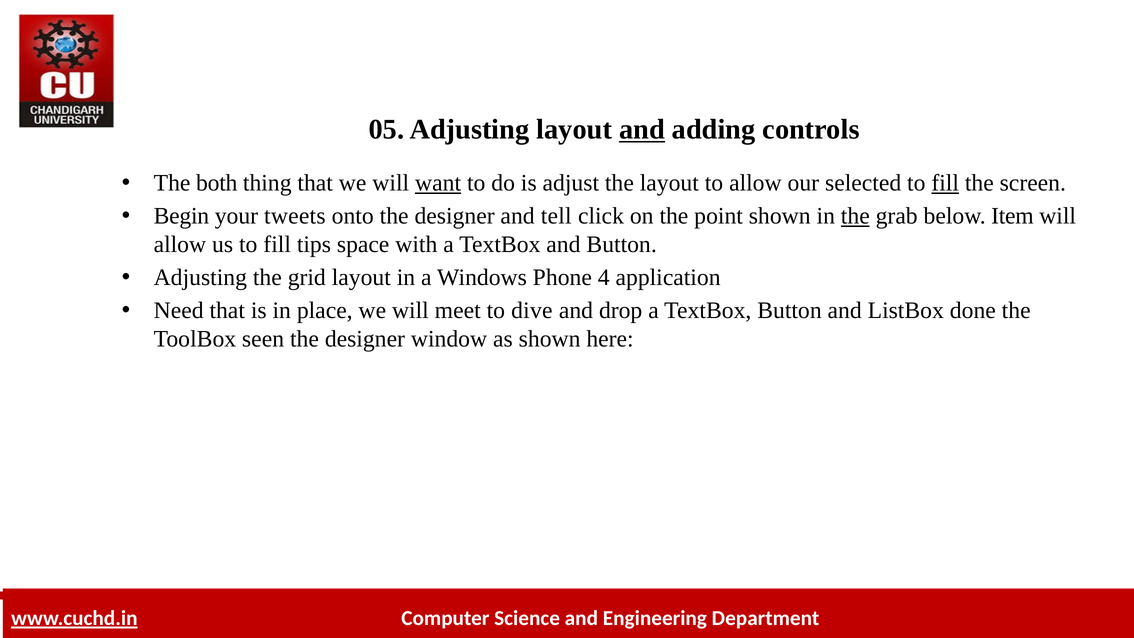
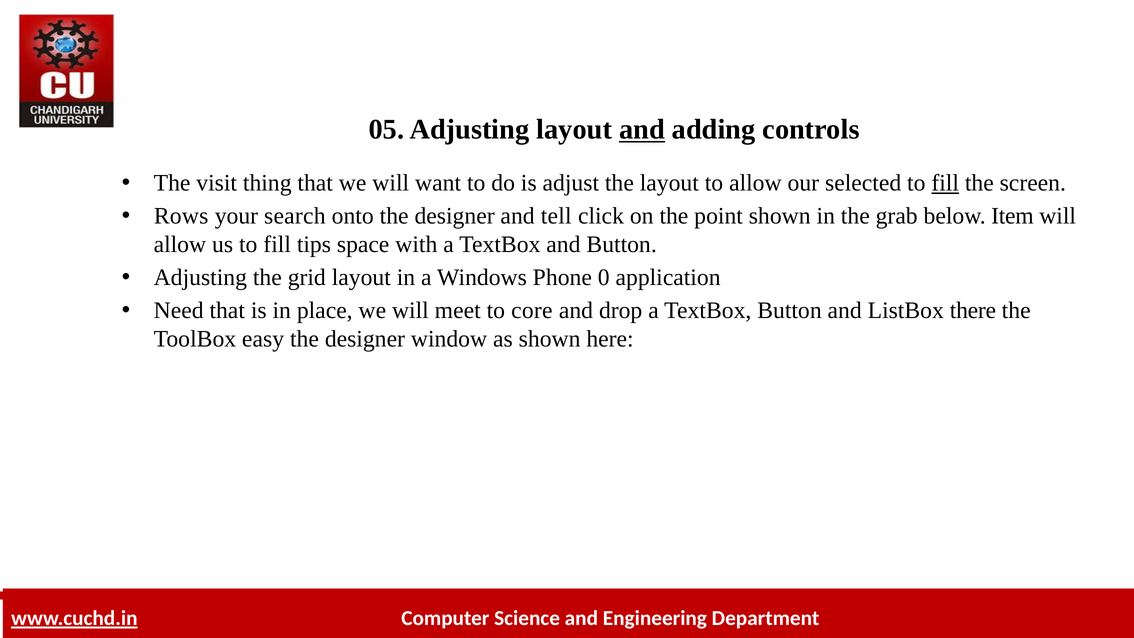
both: both -> visit (217, 183)
want underline: present -> none (438, 183)
Begin: Begin -> Rows (181, 216)
tweets: tweets -> search (295, 216)
the underline: present -> none (855, 216)
4: 4 -> 0 (604, 278)
dive: dive -> core (532, 311)
done: done -> there (973, 311)
seen: seen -> easy (263, 339)
